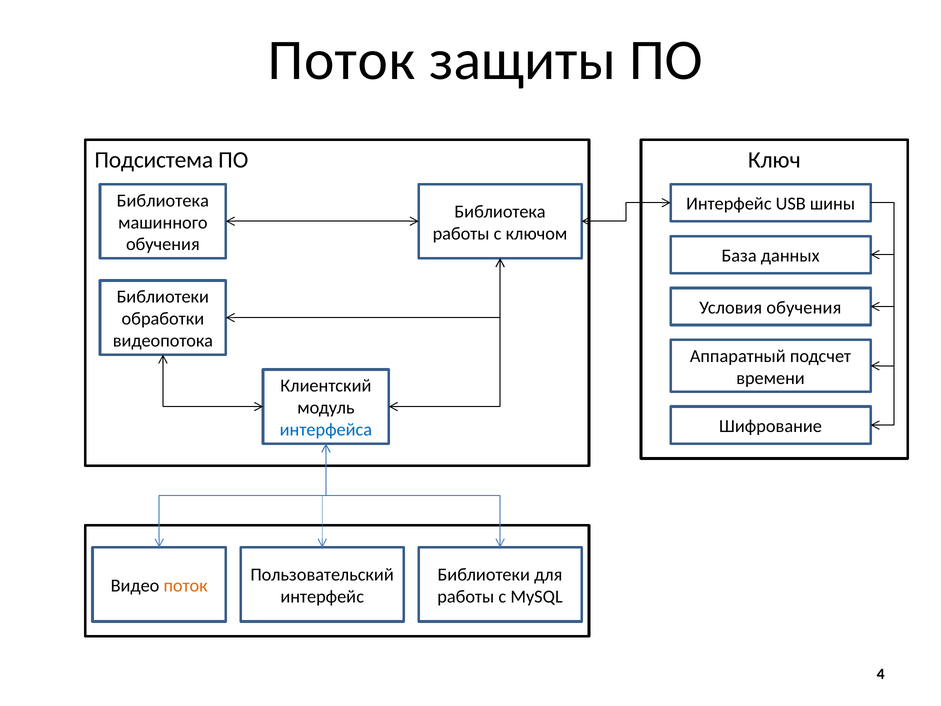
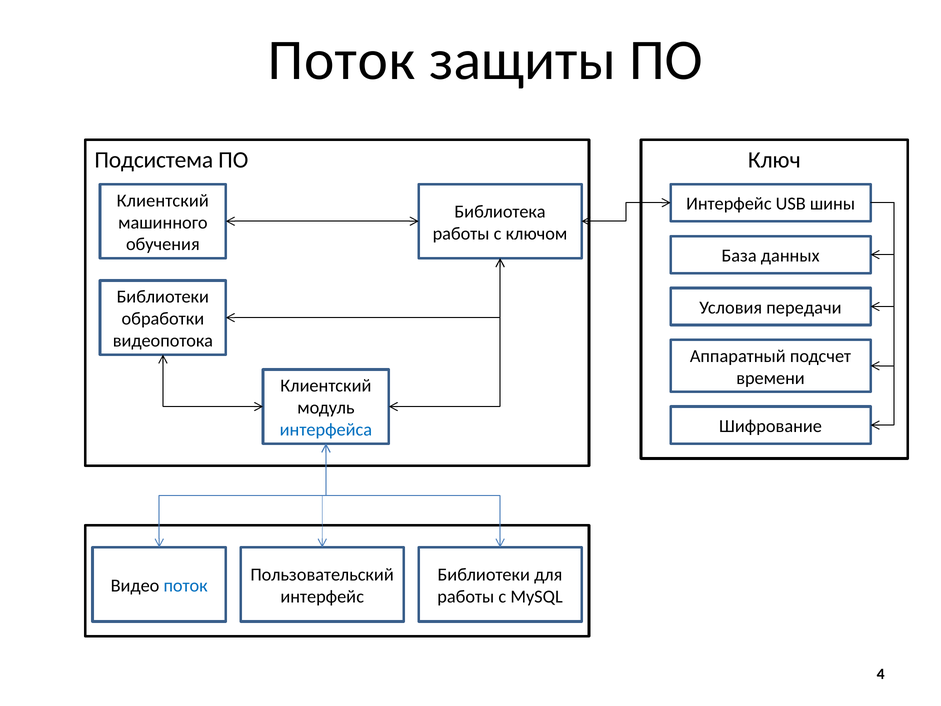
Библиотека: Библиотека -> Клиентский (163, 200)
Условия обучения: обучения -> передачи (804, 308)
поток colour: orange -> blue (186, 585)
